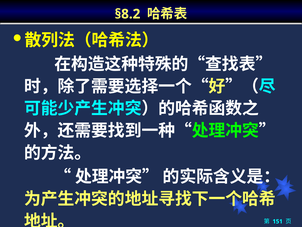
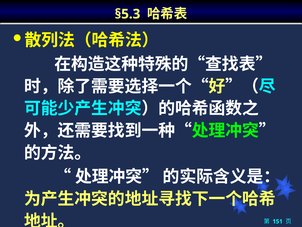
§8.2: §8.2 -> §5.3 (127, 14)
